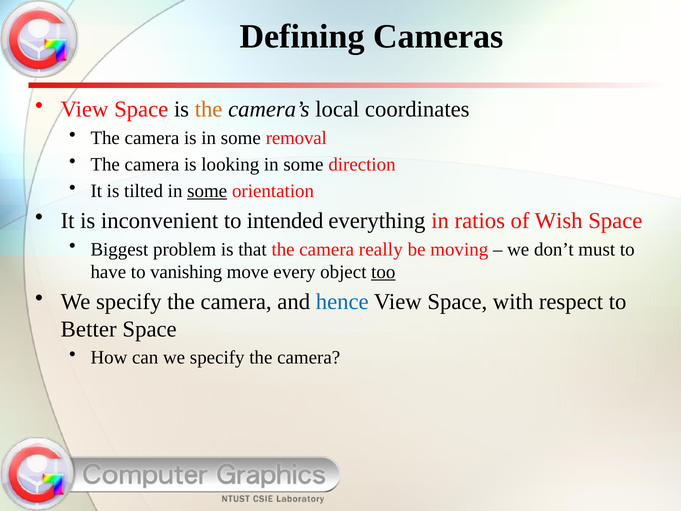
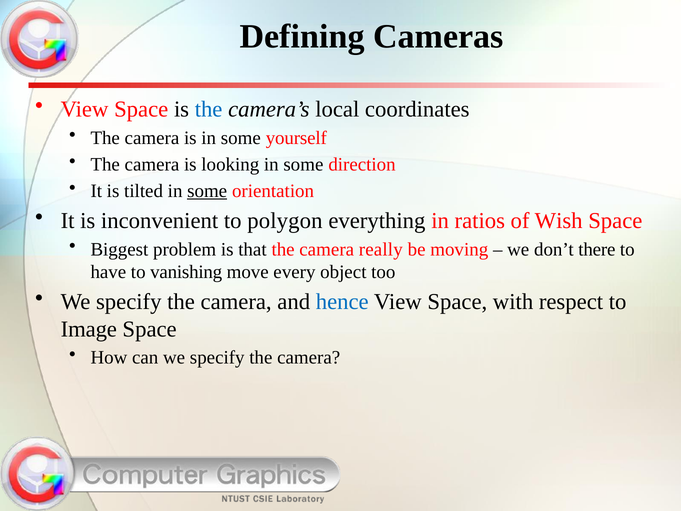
the colour: orange -> blue (209, 109)
removal: removal -> yourself (296, 138)
intended: intended -> polygon (285, 221)
must: must -> there (597, 249)
too underline: present -> none (383, 272)
Better: Better -> Image (89, 329)
